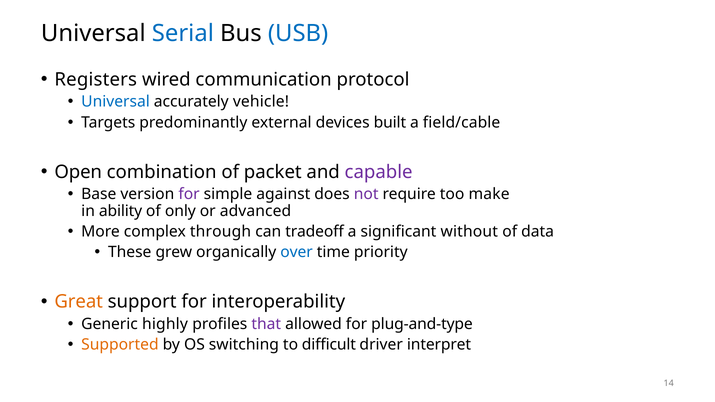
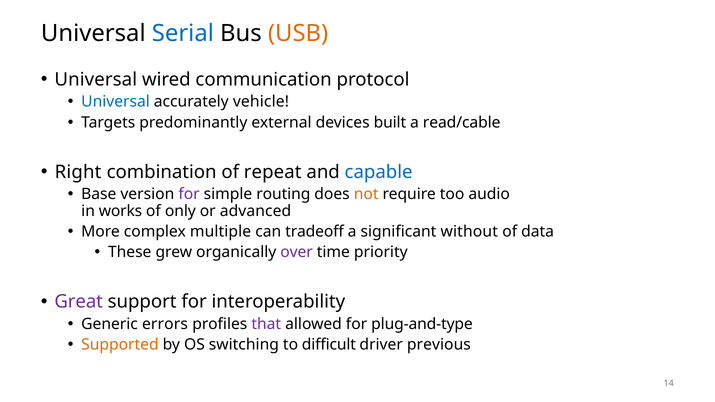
USB colour: blue -> orange (298, 33)
Registers: Registers -> Universal (96, 80)
field/cable: field/cable -> read/cable (462, 122)
Open: Open -> Right (78, 172)
packet: packet -> repeat (273, 172)
capable colour: purple -> blue (379, 172)
against: against -> routing (283, 194)
not colour: purple -> orange (366, 194)
make: make -> audio (489, 194)
ability: ability -> works (121, 211)
through: through -> multiple (221, 232)
over colour: blue -> purple (297, 252)
Great colour: orange -> purple (79, 302)
highly: highly -> errors (165, 324)
interpret: interpret -> previous (439, 345)
